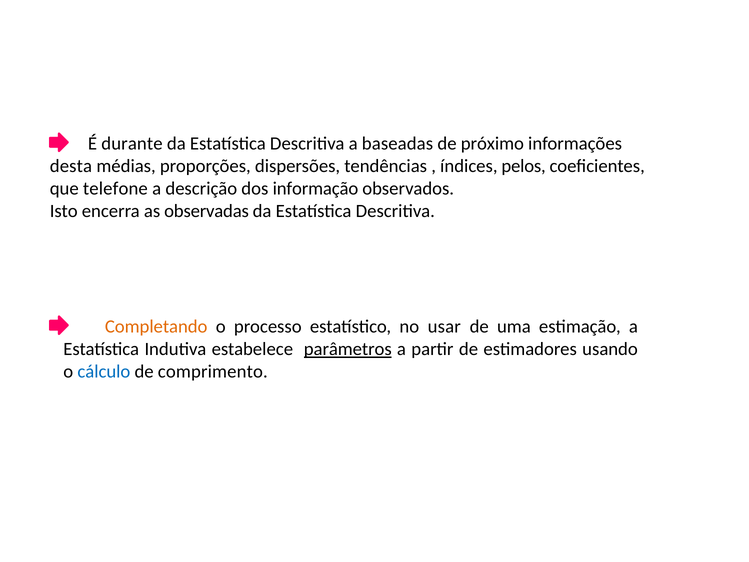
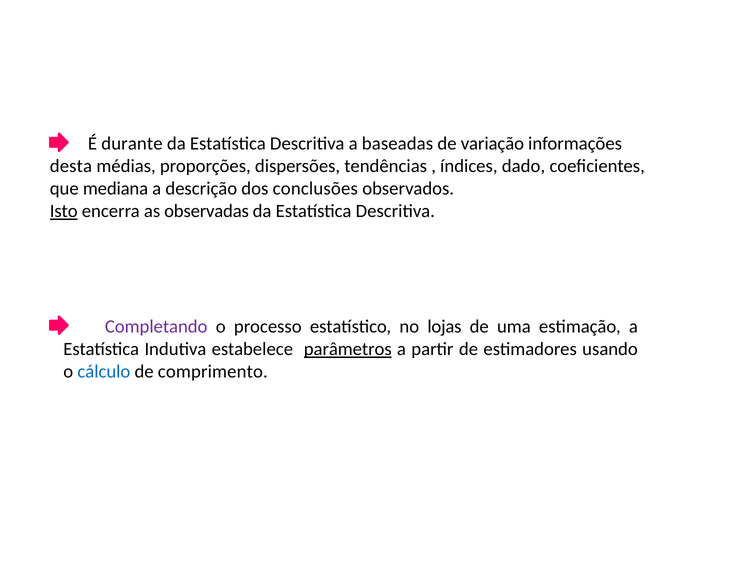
próximo: próximo -> variação (492, 144)
pelos: pelos -> dado (523, 166)
telefone: telefone -> mediana (116, 189)
informação: informação -> conclusões (315, 189)
Isto underline: none -> present (64, 211)
Completando colour: orange -> purple (156, 327)
usar: usar -> lojas (444, 327)
